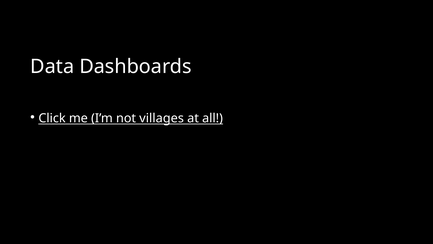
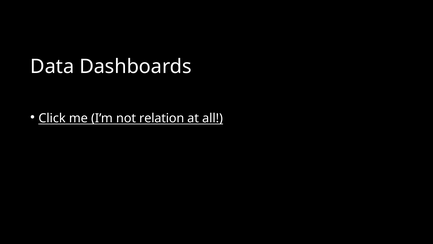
villages: villages -> relation (162, 118)
